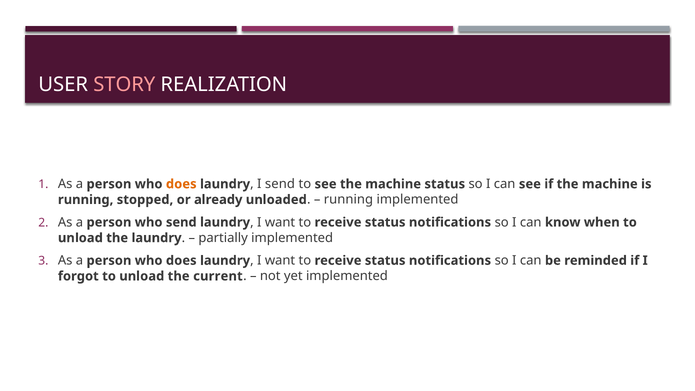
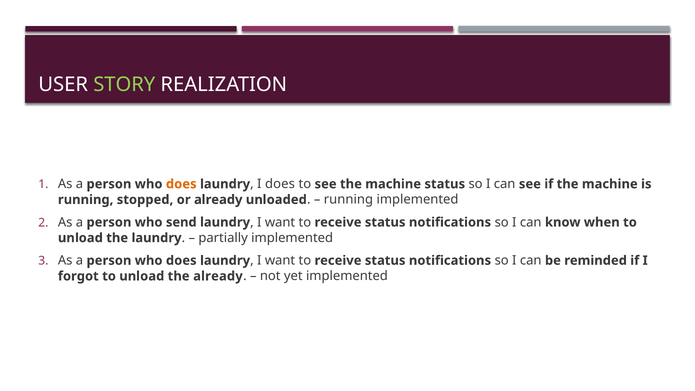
STORY colour: pink -> light green (124, 84)
I send: send -> does (280, 184)
the current: current -> already (218, 276)
